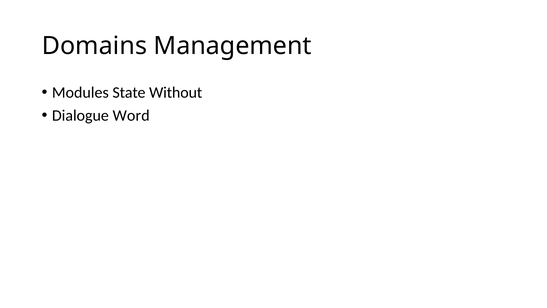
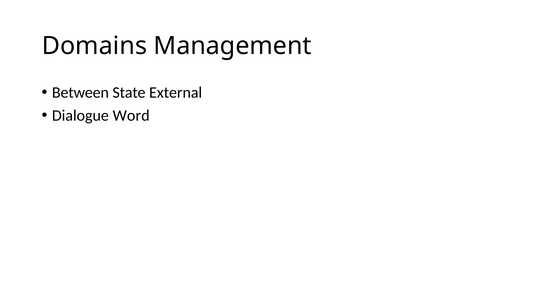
Modules: Modules -> Between (80, 92)
Without: Without -> External (176, 92)
